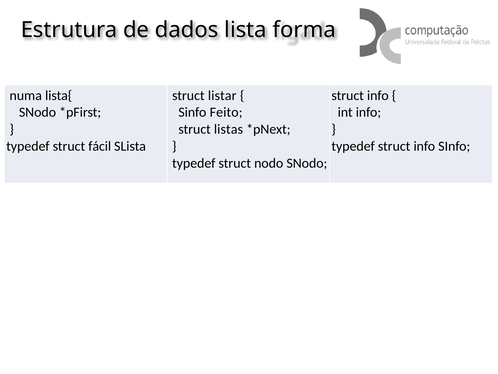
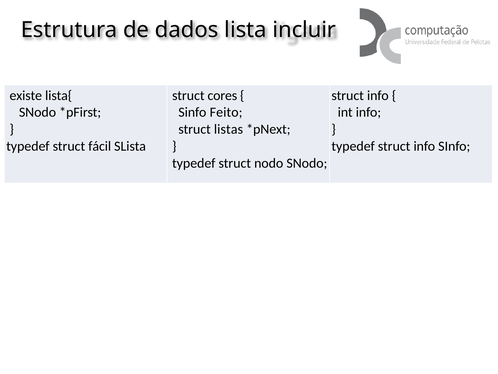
forma: forma -> incluir (304, 30)
numa: numa -> existe (26, 95)
listar: listar -> cores (222, 95)
